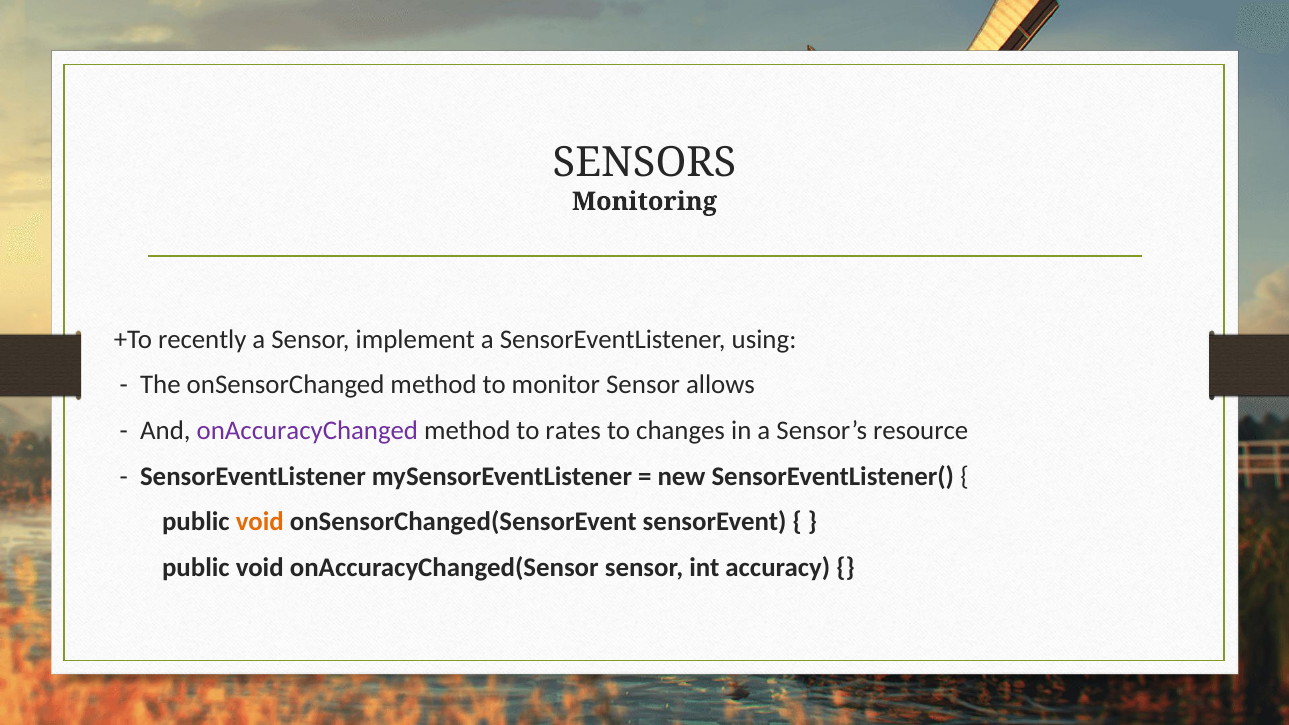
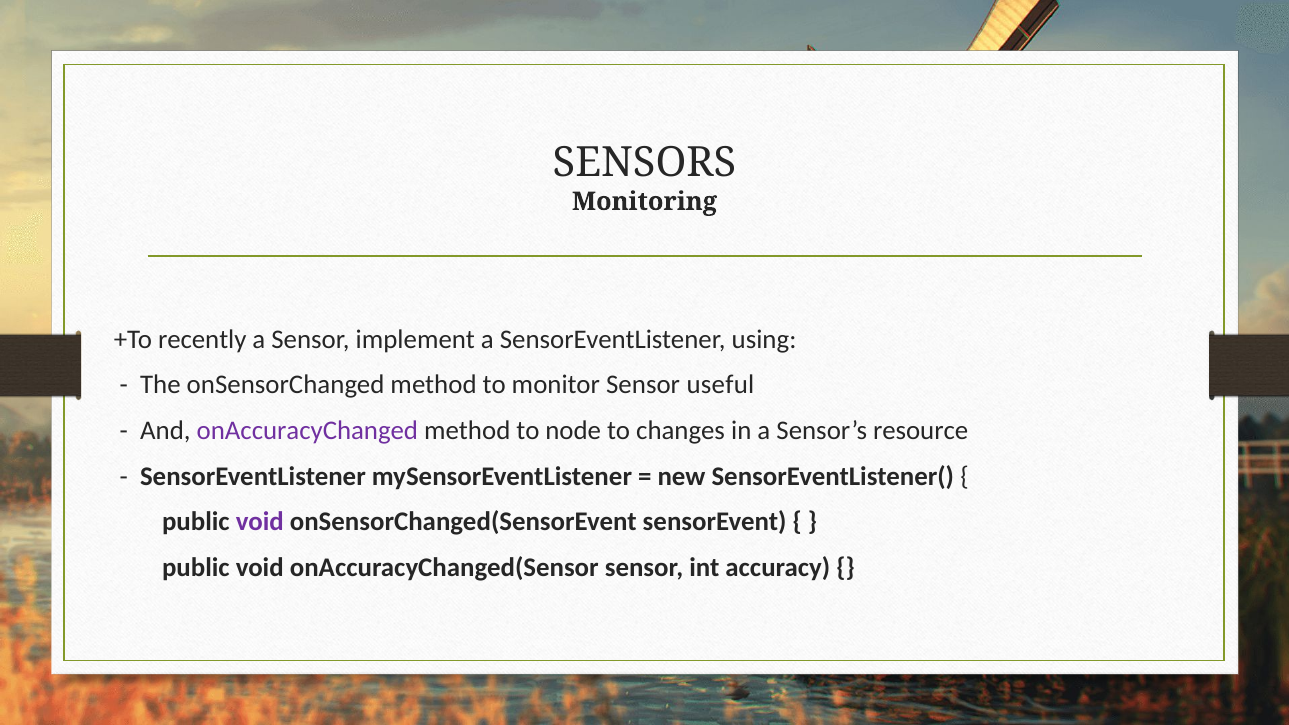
allows: allows -> useful (720, 385)
rates: rates -> node (573, 431)
void colour: orange -> purple (260, 522)
